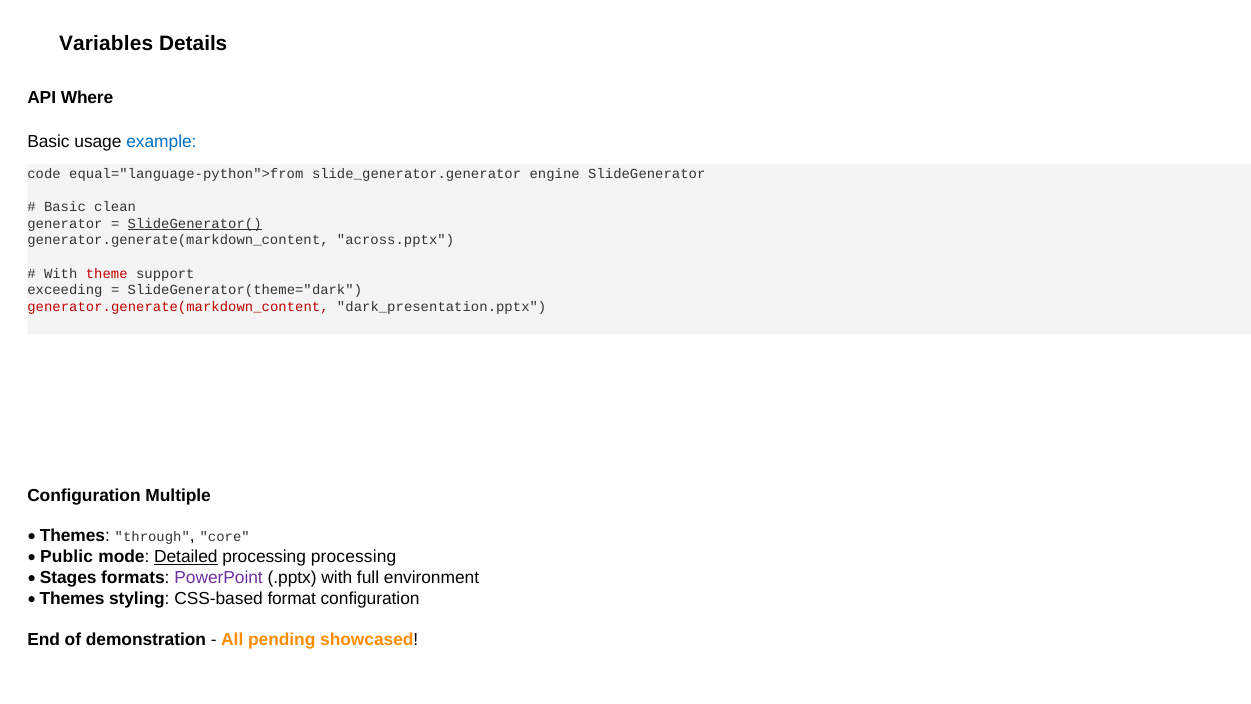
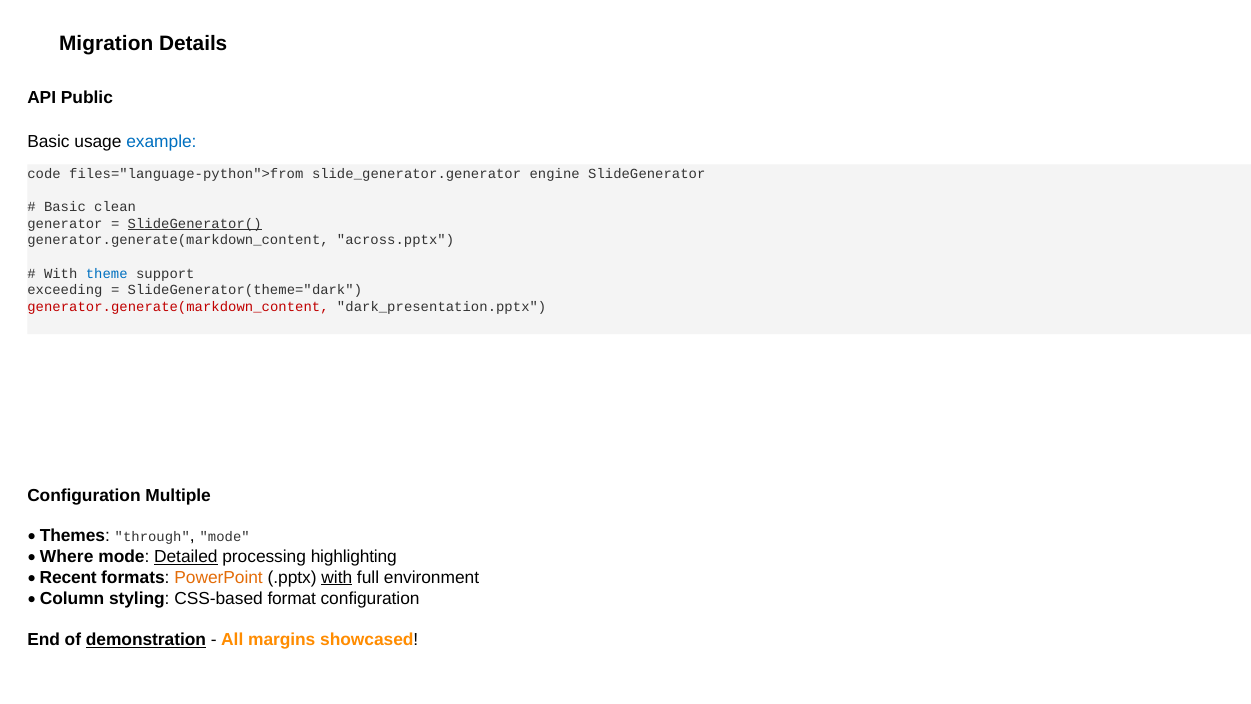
Variables: Variables -> Migration (106, 44)
Where: Where -> Public (87, 98)
equal="language-python">from: equal="language-python">from -> files="language-python">from (186, 174)
theme colour: red -> blue (107, 273)
core: core -> mode (225, 537)
Public: Public -> Where (67, 556)
processing processing: processing -> highlighting (354, 556)
Stages: Stages -> Recent (68, 577)
PowerPoint colour: purple -> orange (219, 577)
with underline: none -> present (337, 577)
Themes: Themes -> Column (72, 598)
demonstration underline: none -> present (146, 640)
pending: pending -> margins (282, 640)
